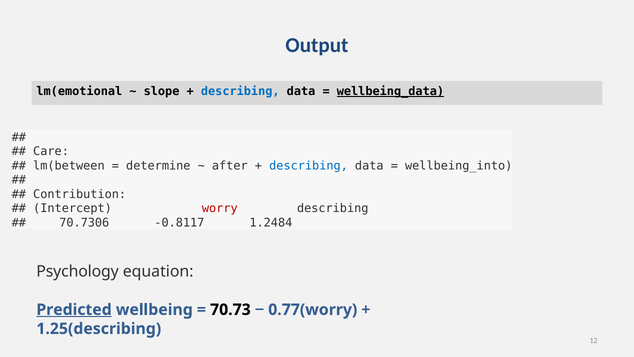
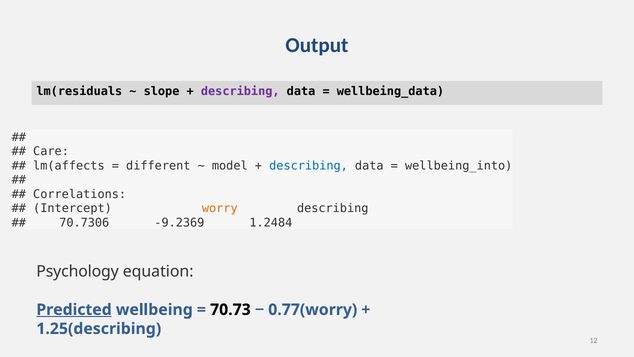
lm(emotional: lm(emotional -> lm(residuals (79, 91)
describing colour: blue -> purple (240, 91)
wellbeing_data underline: present -> none (390, 91)
lm(between: lm(between -> lm(affects (69, 166)
determine: determine -> different (158, 166)
after: after -> model (230, 166)
Contribution: Contribution -> Correlations (80, 194)
worry colour: red -> orange (220, 208)
-0.8117: -0.8117 -> -9.2369 (179, 223)
